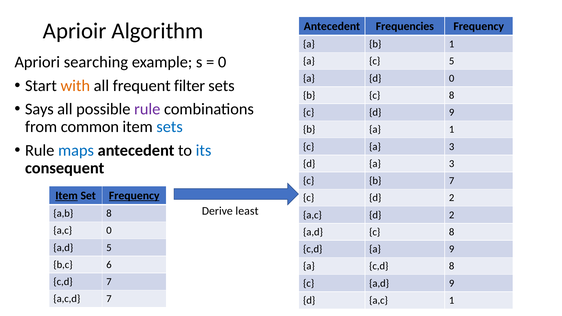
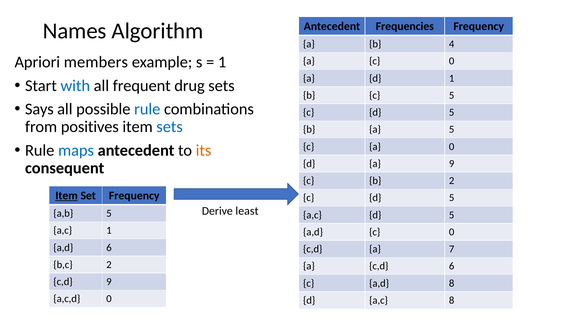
Aprioir: Aprioir -> Names (75, 31)
b 1: 1 -> 4 (452, 44)
searching: searching -> members (96, 62)
0: 0 -> 1 (222, 62)
a c 5: 5 -> 0 (452, 61)
d 0: 0 -> 1 (452, 78)
with colour: orange -> blue (75, 86)
filter: filter -> drug (190, 86)
b c 8: 8 -> 5 (452, 95)
rule colour: purple -> blue (147, 109)
9: 9 -> 5 (452, 112)
common: common -> positives (90, 127)
a 1: 1 -> 5 (452, 130)
its colour: blue -> orange (204, 150)
c a 3: 3 -> 0 (452, 147)
d a 3: 3 -> 9 (452, 164)
b 7: 7 -> 2 (452, 181)
Frequency underline: present -> none (134, 196)
2: 2 -> 5 (452, 198)
a,b 8: 8 -> 5 (109, 213)
a,c d 2: 2 -> 5 (452, 215)
a,c 0: 0 -> 1 (109, 231)
a,d c 8: 8 -> 0 (452, 232)
a,d 5: 5 -> 6 (109, 248)
a 9: 9 -> 7 (452, 249)
b,c 6: 6 -> 2 (109, 265)
c,d 8: 8 -> 6 (452, 266)
c,d 7: 7 -> 9 (109, 282)
a,d 9: 9 -> 8 (452, 283)
a,c,d 7: 7 -> 0 (109, 299)
a,c 1: 1 -> 8 (452, 300)
